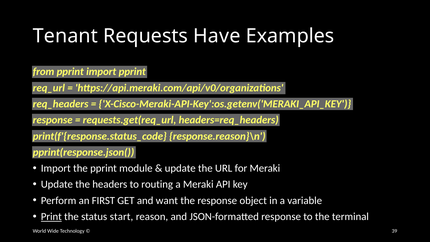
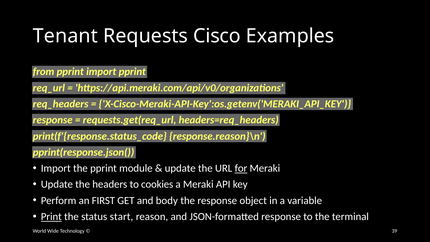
Have: Have -> Cisco (217, 36)
for underline: none -> present (241, 168)
routing: routing -> cookies (157, 184)
want: want -> body (167, 200)
